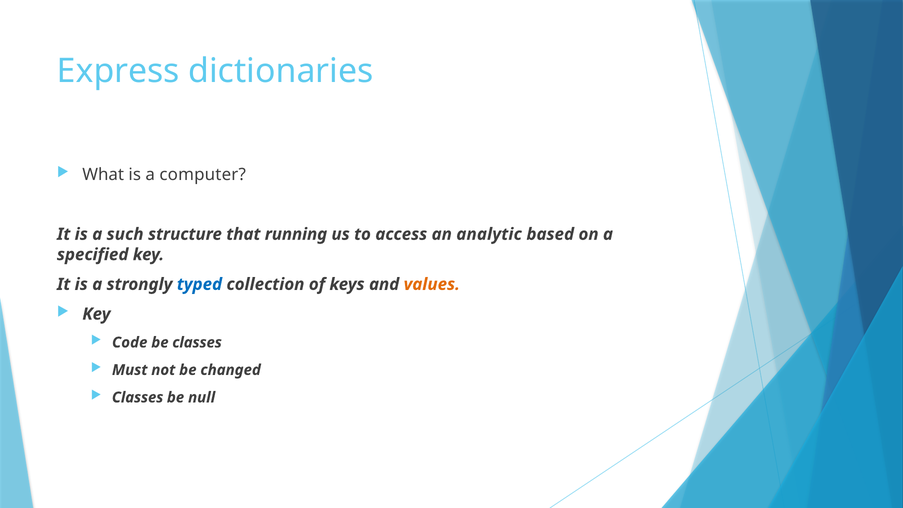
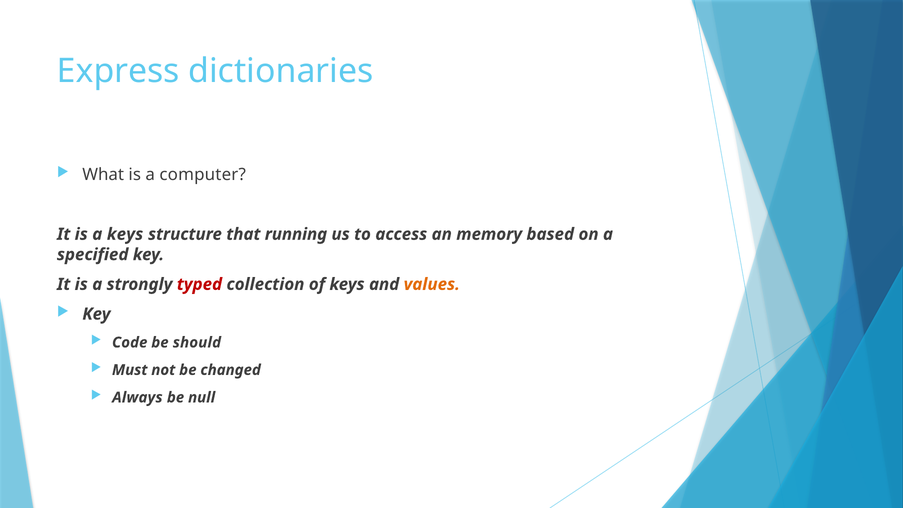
a such: such -> keys (125, 234)
analytic: analytic -> memory (489, 234)
typed colour: blue -> red (199, 284)
be classes: classes -> should (197, 342)
Classes: Classes -> Always (137, 397)
